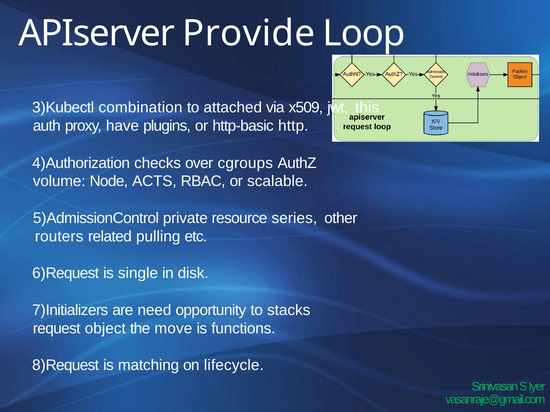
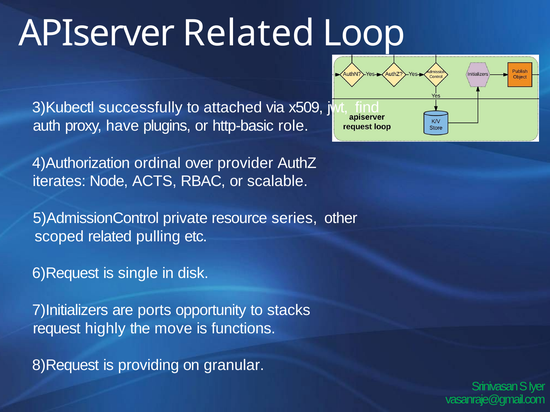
APIserver Provide: Provide -> Related (249, 33)
combination: combination -> successfully (141, 108)
this: this -> find (367, 108)
http: http -> role (293, 126)
checks: checks -> ordinal (158, 163)
cgroups: cgroups -> provider (245, 163)
volume: volume -> iterates (59, 182)
routers: routers -> scoped (59, 237)
need: need -> ports (154, 310)
object: object -> highly (105, 329)
matching: matching -> providing (149, 366)
lifecycle: lifecycle -> granular (234, 366)
